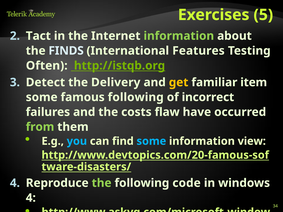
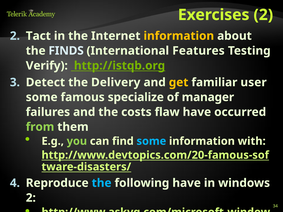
Exercises 5: 5 -> 2 (263, 15)
information colour: light green -> yellow (179, 36)
Often: Often -> Verify (47, 66)
item: item -> user (254, 82)
famous following: following -> specialize (136, 97)
incorrect: incorrect -> manager (208, 97)
you colour: light blue -> light green (77, 141)
view: view -> with (252, 141)
the colour: light green -> light blue (102, 183)
following code: code -> have (187, 183)
4: 4 -> 2 (31, 198)
